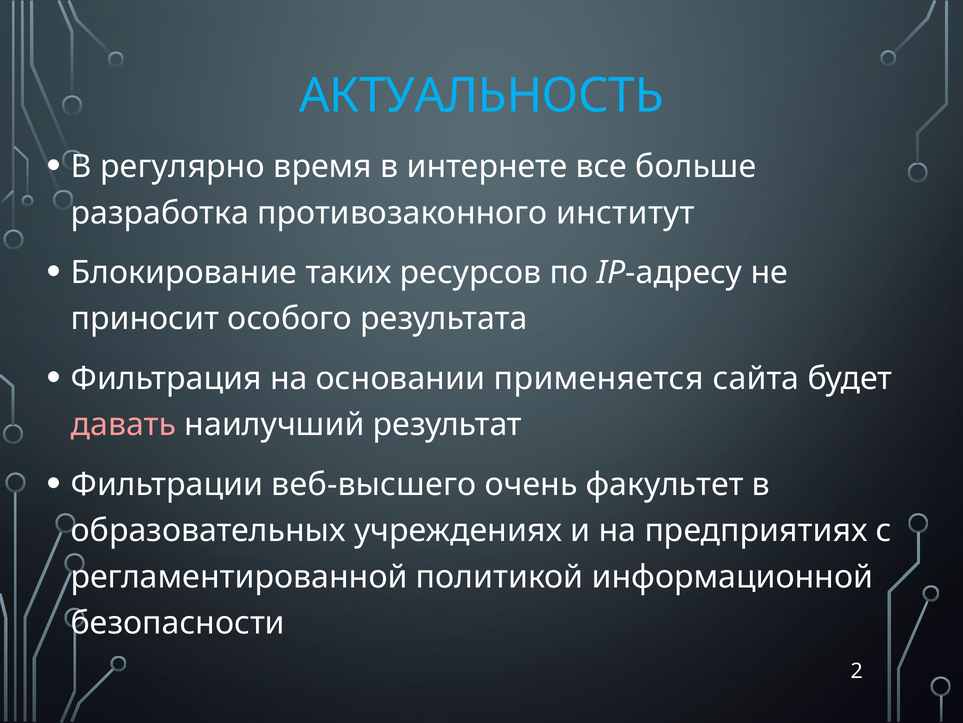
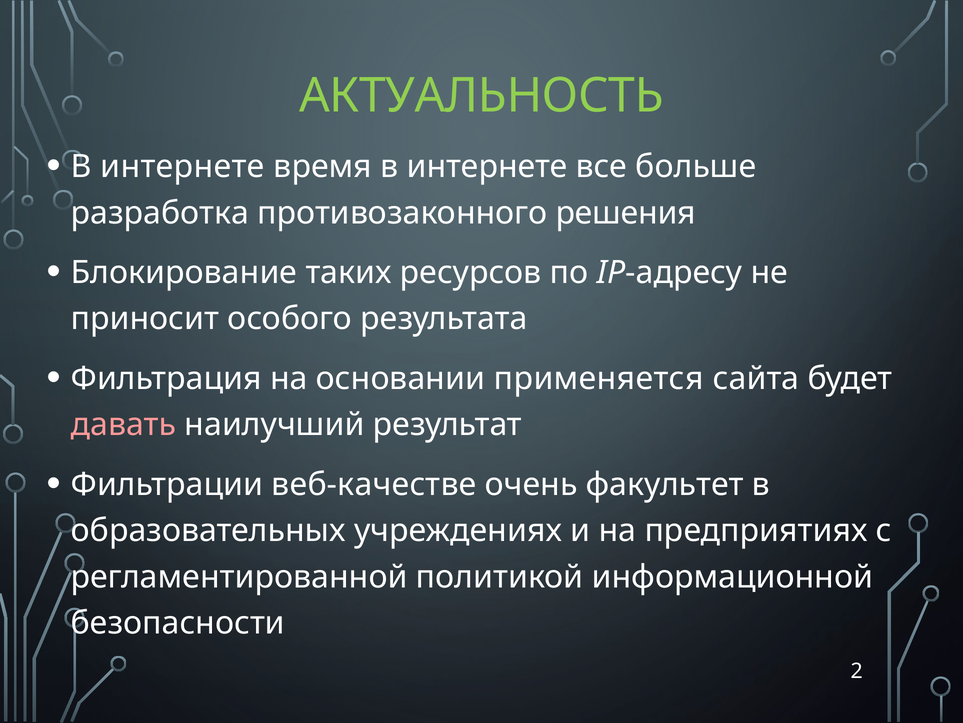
АКТУАЛЬНОСТЬ colour: light blue -> light green (482, 96)
регулярно: регулярно -> интернете (182, 166)
институт: институт -> решения (626, 213)
веб-высшего: веб-высшего -> веб-качестве (374, 484)
